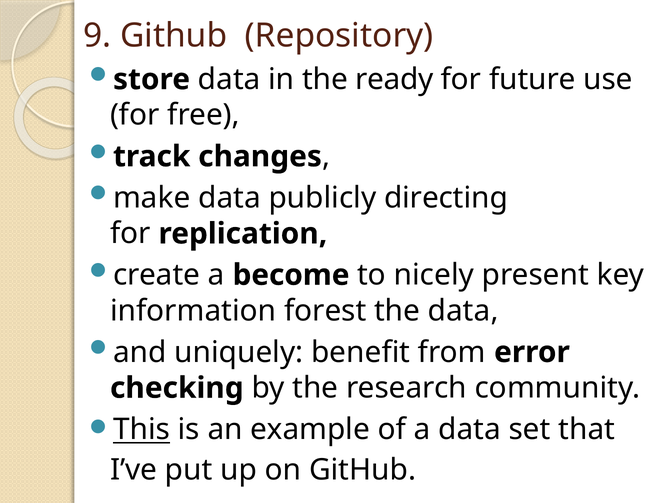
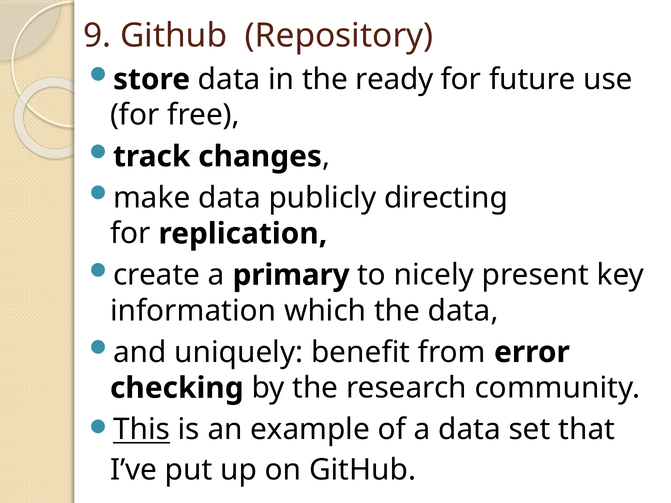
become: become -> primary (291, 275)
forest: forest -> which (325, 311)
